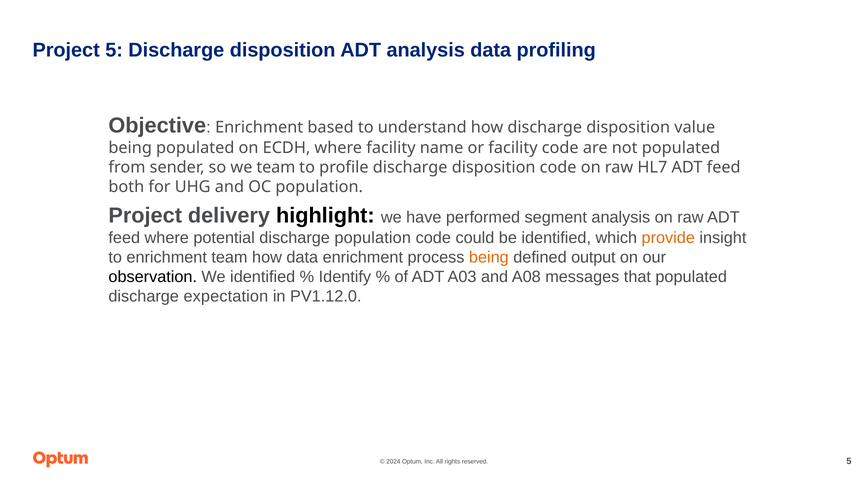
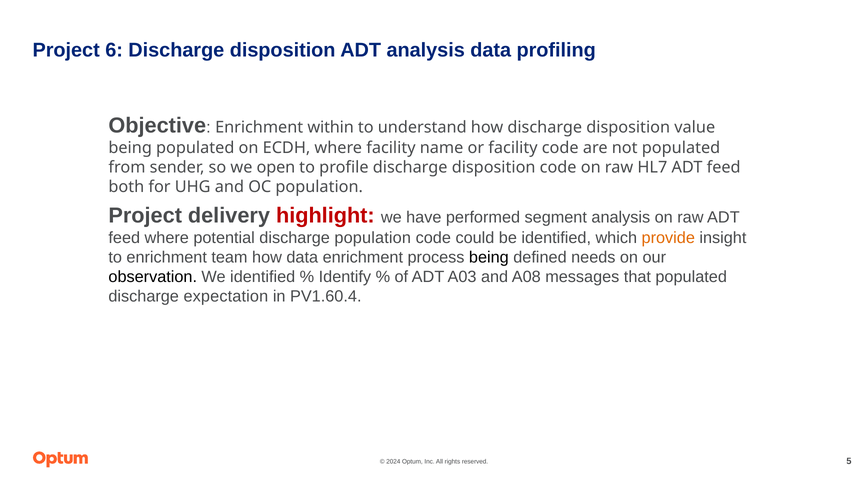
Project 5: 5 -> 6 (114, 50)
based: based -> within (331, 127)
we team: team -> open (276, 167)
highlight colour: black -> red (325, 215)
being colour: orange -> black (489, 257)
output: output -> needs (593, 257)
PV1.12.0: PV1.12.0 -> PV1.60.4 (326, 296)
